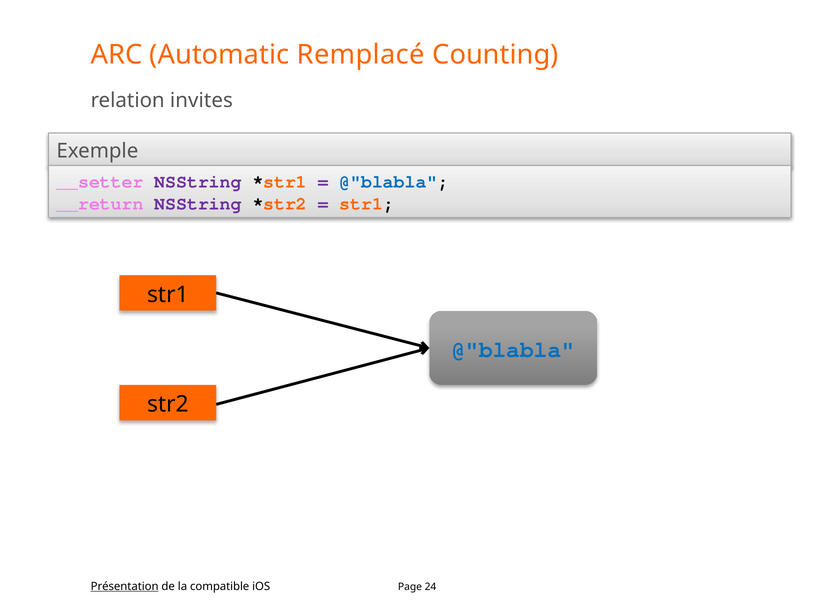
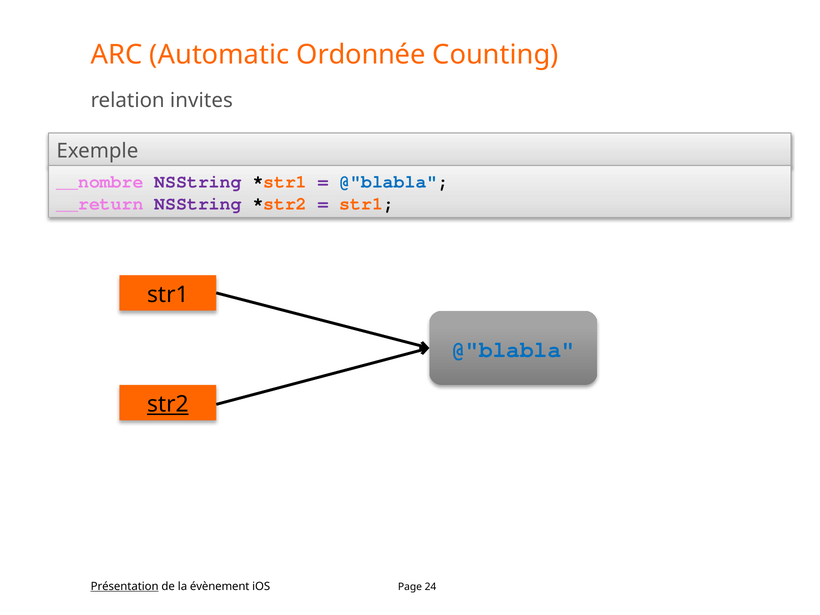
Remplacé: Remplacé -> Ordonnée (361, 55)
__setter: __setter -> __nombre (100, 182)
str2 underline: none -> present (168, 404)
compatible: compatible -> évènement (220, 586)
